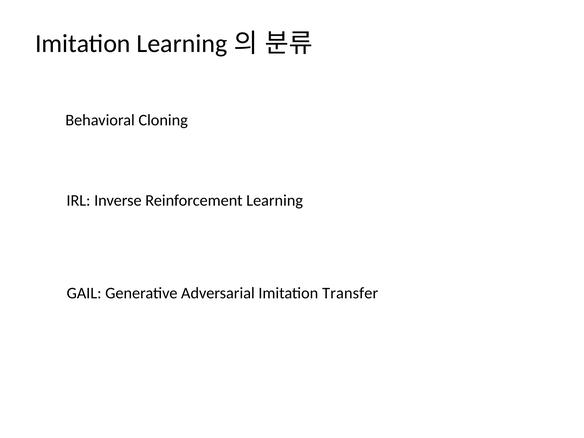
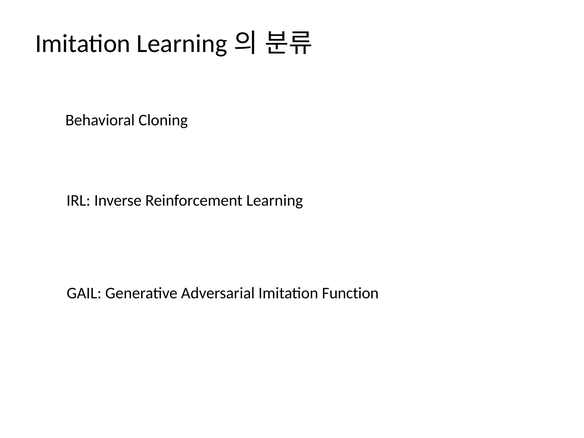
Transfer: Transfer -> Function (350, 293)
